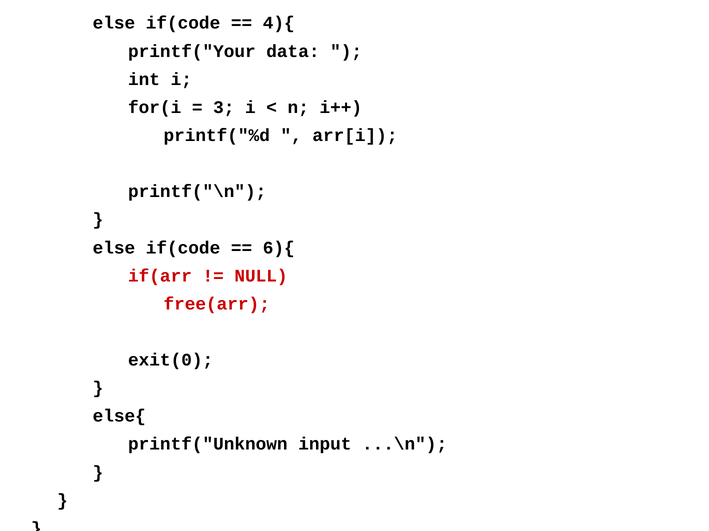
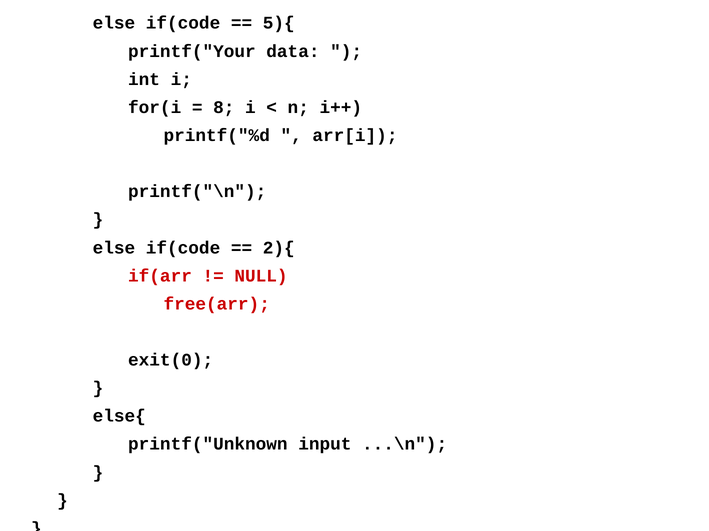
4){: 4){ -> 5){ (279, 23)
3: 3 -> 8 (224, 108)
6){: 6){ -> 2){ (279, 248)
